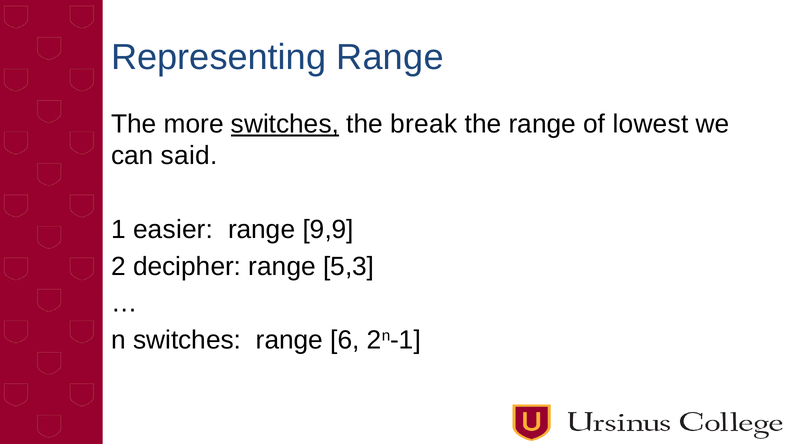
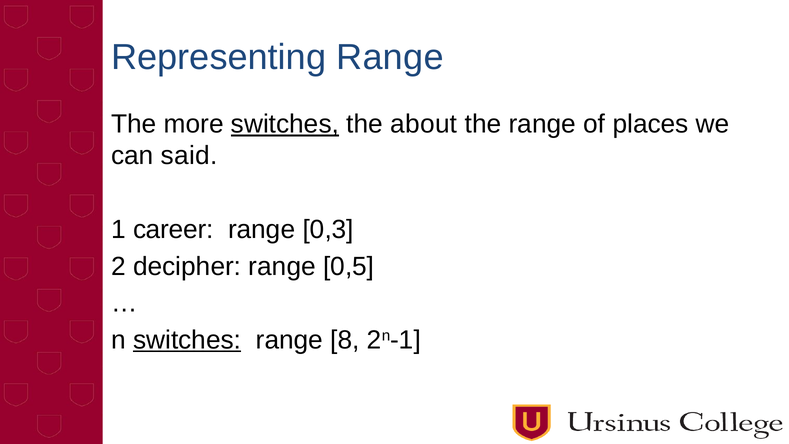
break: break -> about (424, 124)
lowest: lowest -> places (651, 124)
easier: easier -> career (173, 229)
9,9: 9,9 -> 0,3 (328, 229)
5,3: 5,3 -> 0,5 (349, 266)
switches underline: none -> present (187, 340)
6: 6 -> 8 (345, 340)
